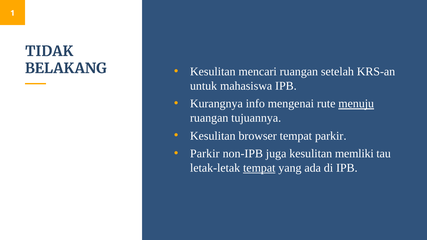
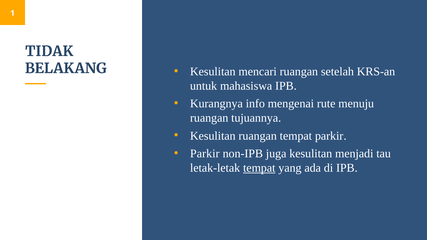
menuju underline: present -> none (356, 104)
Kesulitan browser: browser -> ruangan (258, 136)
memliki: memliki -> menjadi (354, 154)
